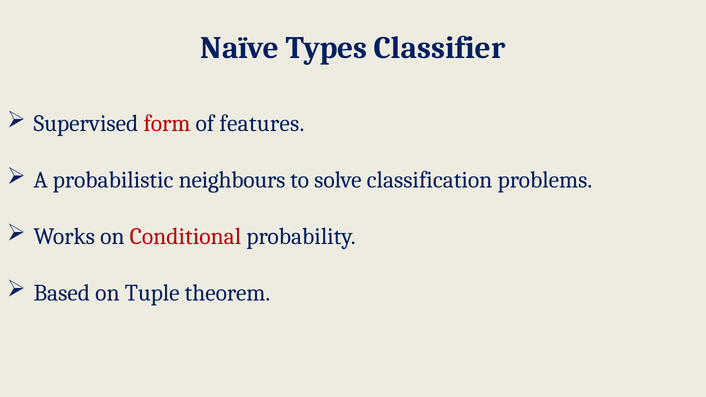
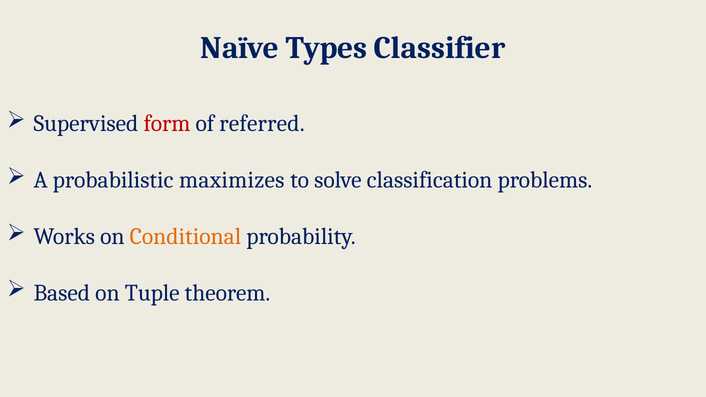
features: features -> referred (262, 124)
neighbours: neighbours -> maximizes (232, 180)
Conditional colour: red -> orange (185, 237)
